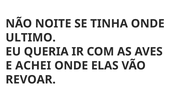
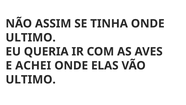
NOITE: NOITE -> ASSIM (53, 24)
REVOAR: REVOAR -> ULTIMO (31, 79)
